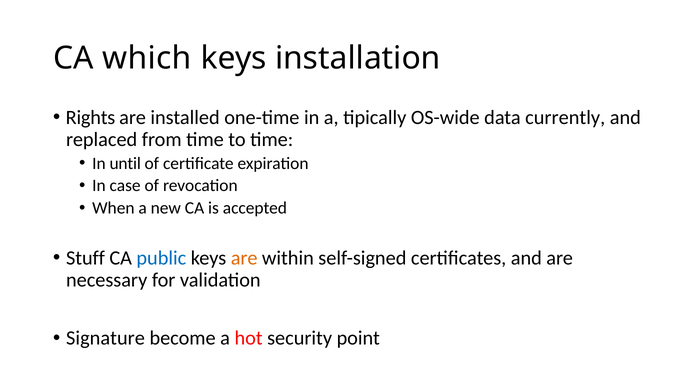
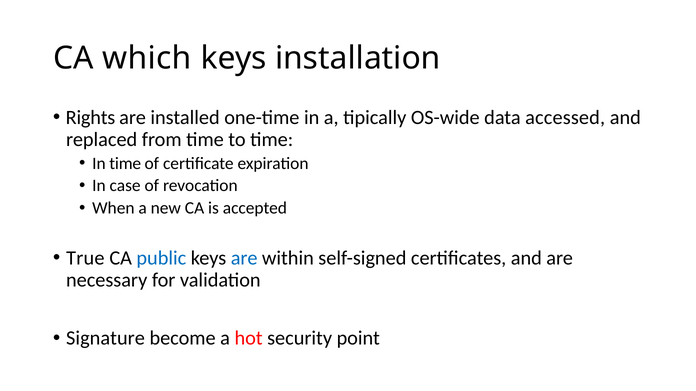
currently: currently -> accessed (565, 118)
In until: until -> time (125, 164)
Stuff: Stuff -> True (85, 258)
are colour: orange -> blue (244, 258)
